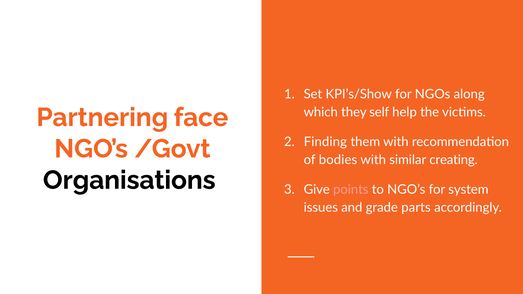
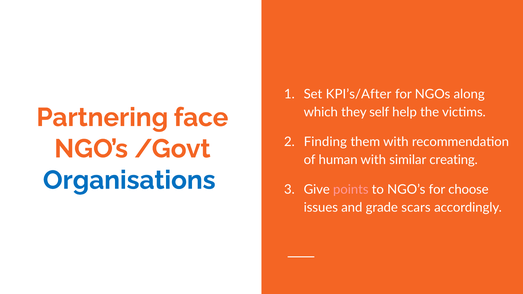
KPI’s/Show: KPI’s/Show -> KPI’s/After (359, 94)
bodies: bodies -> human (338, 160)
Organisations colour: black -> blue (129, 180)
system: system -> choose (468, 190)
parts: parts -> scars (416, 208)
